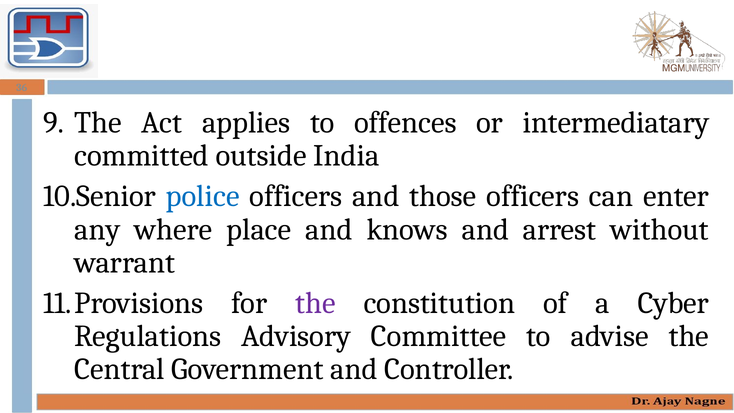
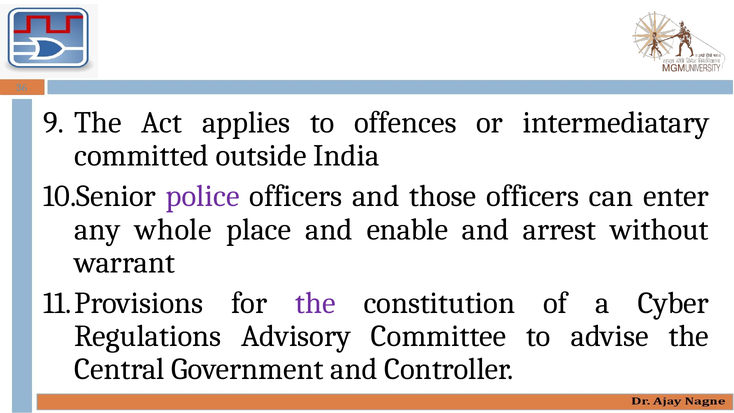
police colour: blue -> purple (203, 196)
where: where -> whole (173, 229)
knows: knows -> enable (407, 229)
